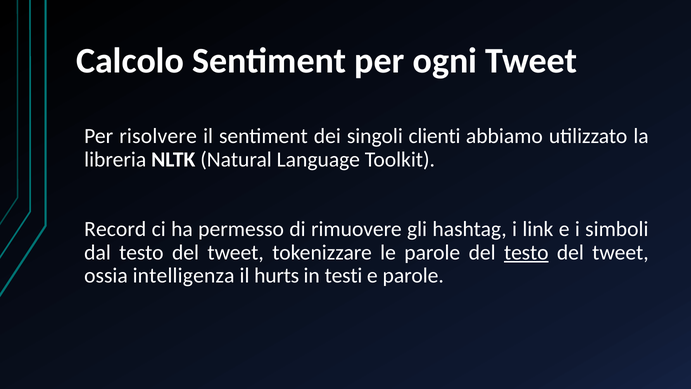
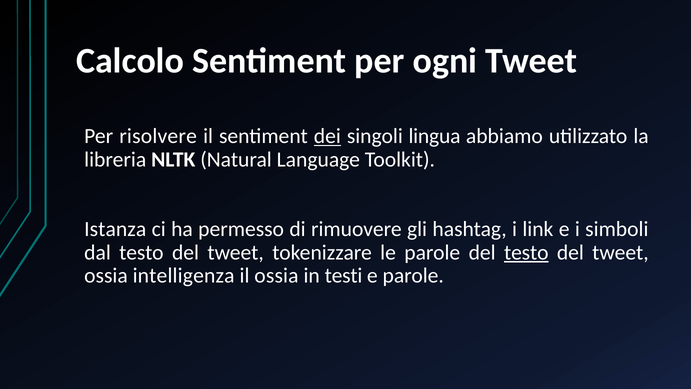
dei underline: none -> present (327, 136)
clienti: clienti -> lingua (434, 136)
Record: Record -> Istanza (115, 229)
il hurts: hurts -> ossia (276, 276)
